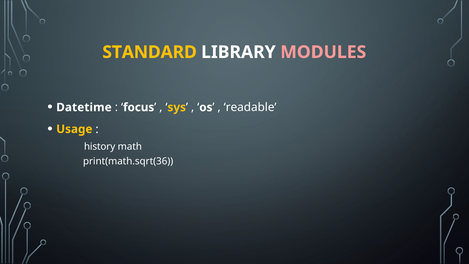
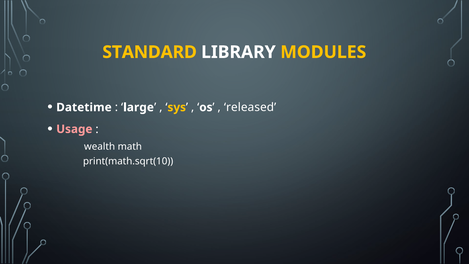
MODULES colour: pink -> yellow (323, 52)
focus: focus -> large (139, 107)
readable: readable -> released (250, 107)
Usage colour: yellow -> pink (74, 129)
history: history -> wealth (100, 147)
print(math.sqrt(36: print(math.sqrt(36 -> print(math.sqrt(10 (128, 161)
